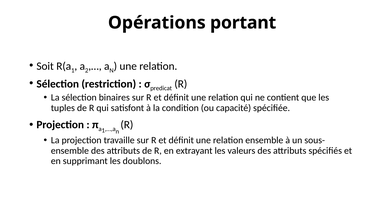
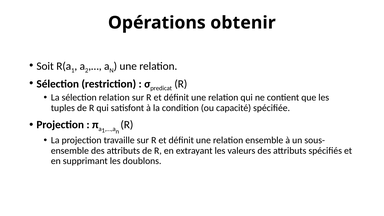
portant: portant -> obtenir (243, 23)
sélection binaires: binaires -> relation (114, 98)
